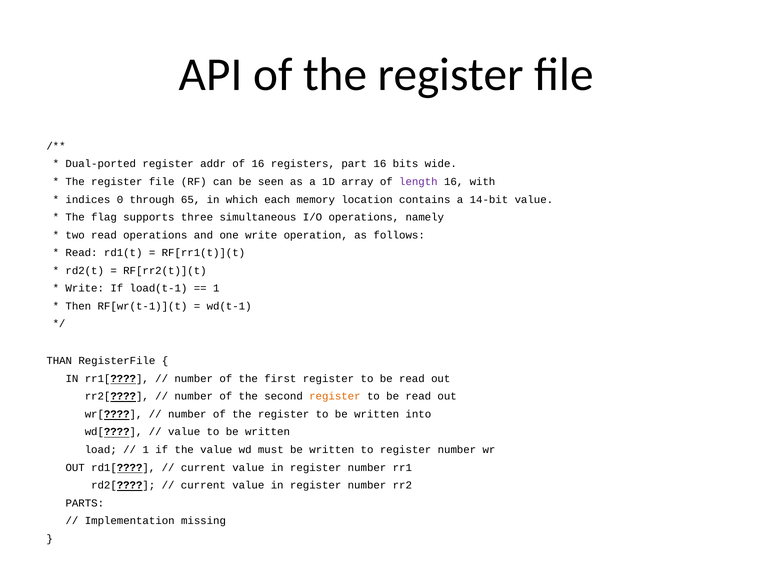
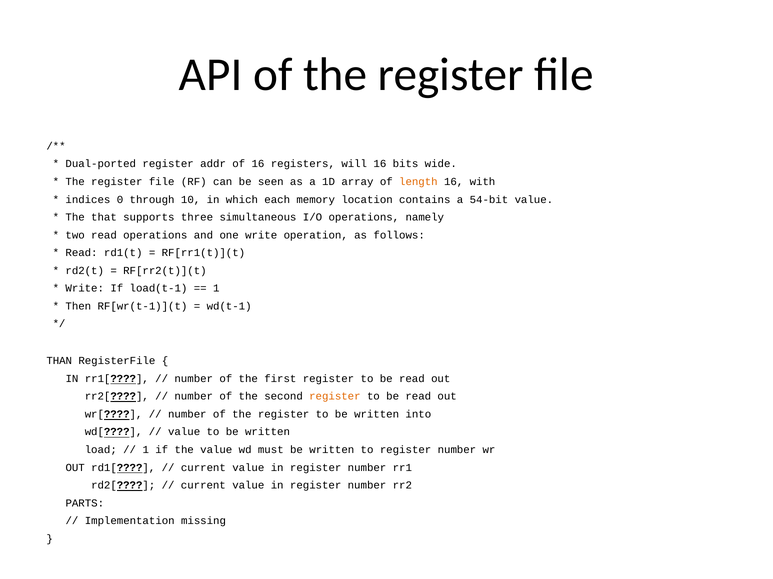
part: part -> will (354, 164)
length colour: purple -> orange (418, 182)
65: 65 -> 10 (191, 200)
14-bit: 14-bit -> 54-bit (489, 200)
flag: flag -> that (104, 218)
